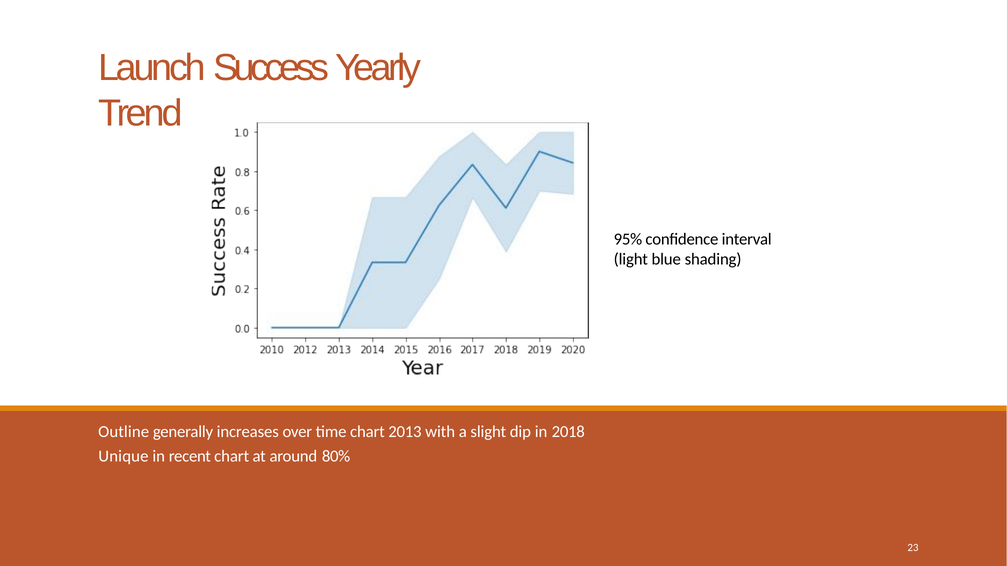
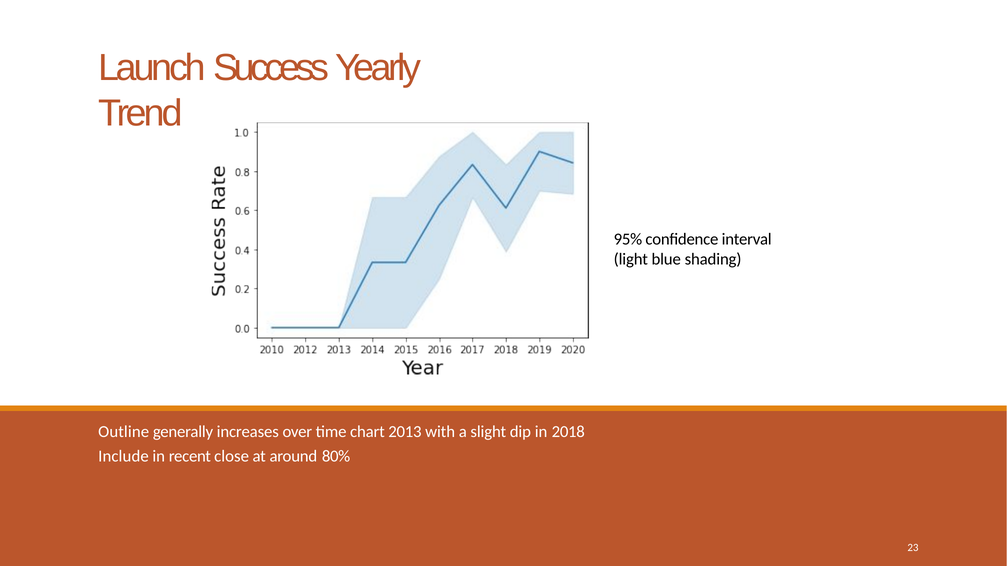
Unique: Unique -> Include (123, 456)
recent chart: chart -> close (232, 456)
